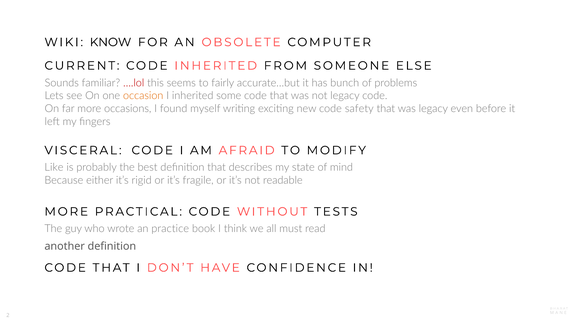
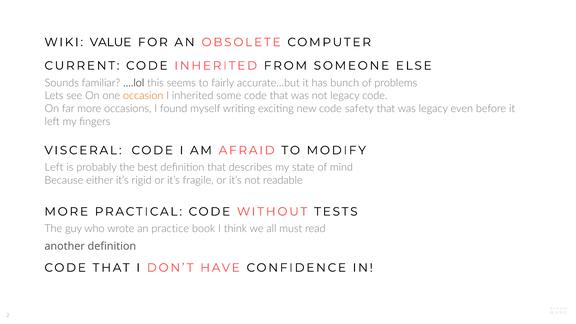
KNOW: KNOW -> VALUE (110, 42)
….lol colour: red -> black (134, 83)
Like: Like -> Left (54, 167)
